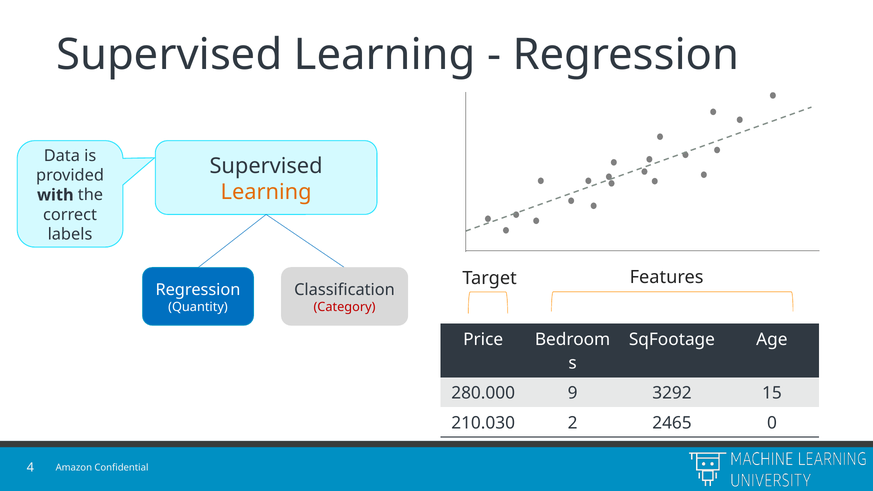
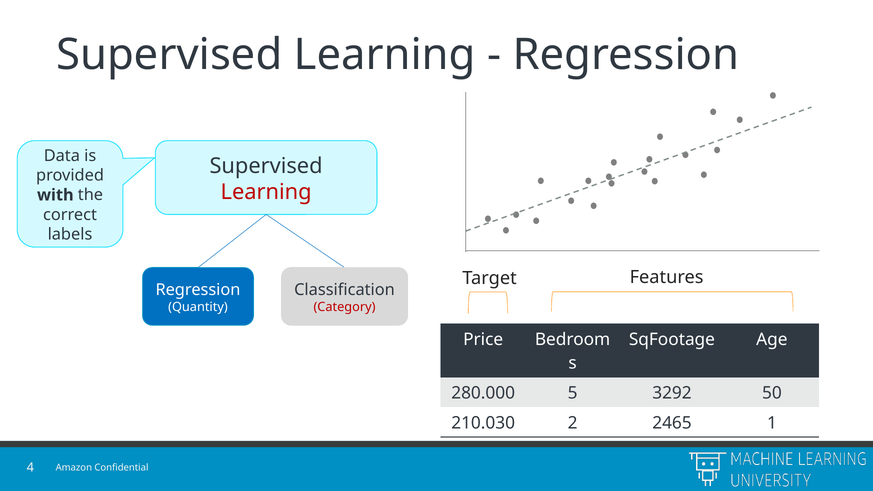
Learning colour: orange -> red (266, 192)
9: 9 -> 5 (573, 393)
15: 15 -> 50 (772, 393)
0: 0 -> 1 (772, 423)
